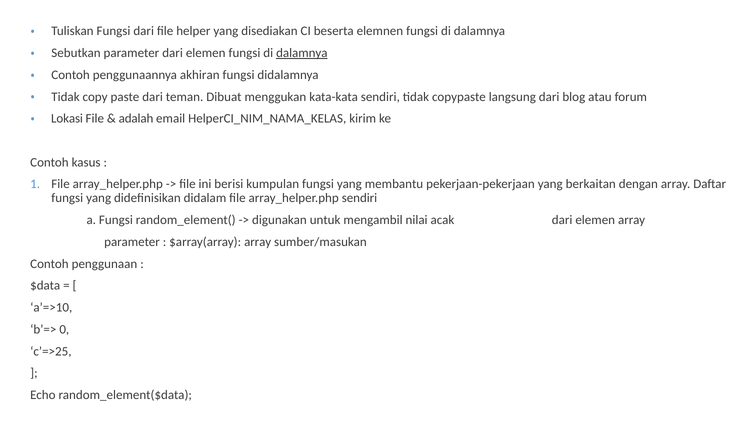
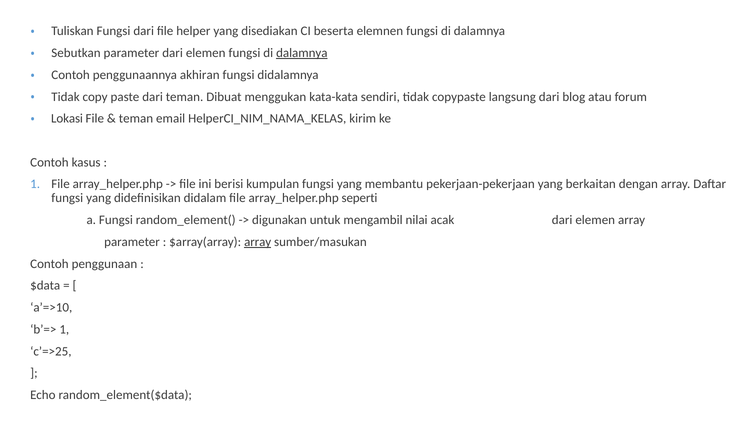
adalah: adalah -> teman (136, 119)
array_helper.php sendiri: sendiri -> seperti (360, 198)
array underline: none -> present (258, 242)
b’=> 0: 0 -> 1 (64, 330)
